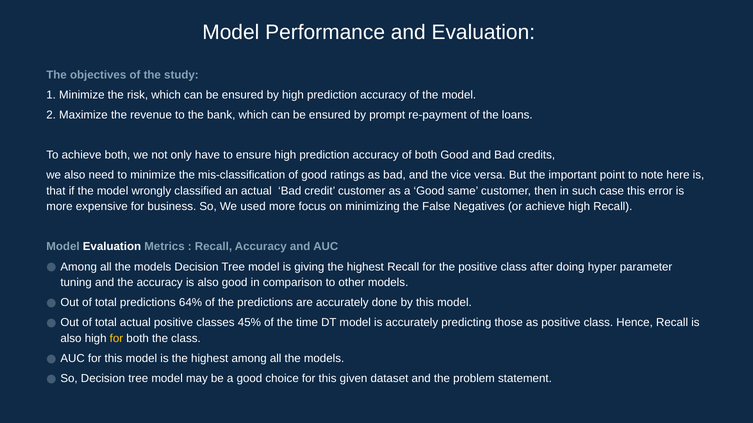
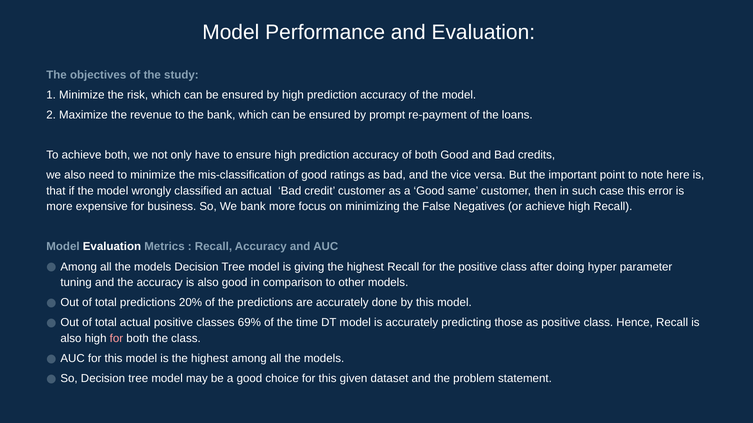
We used: used -> bank (253, 207)
64%: 64% -> 20% (190, 303)
45%: 45% -> 69% (249, 323)
for colour: yellow -> pink (116, 339)
